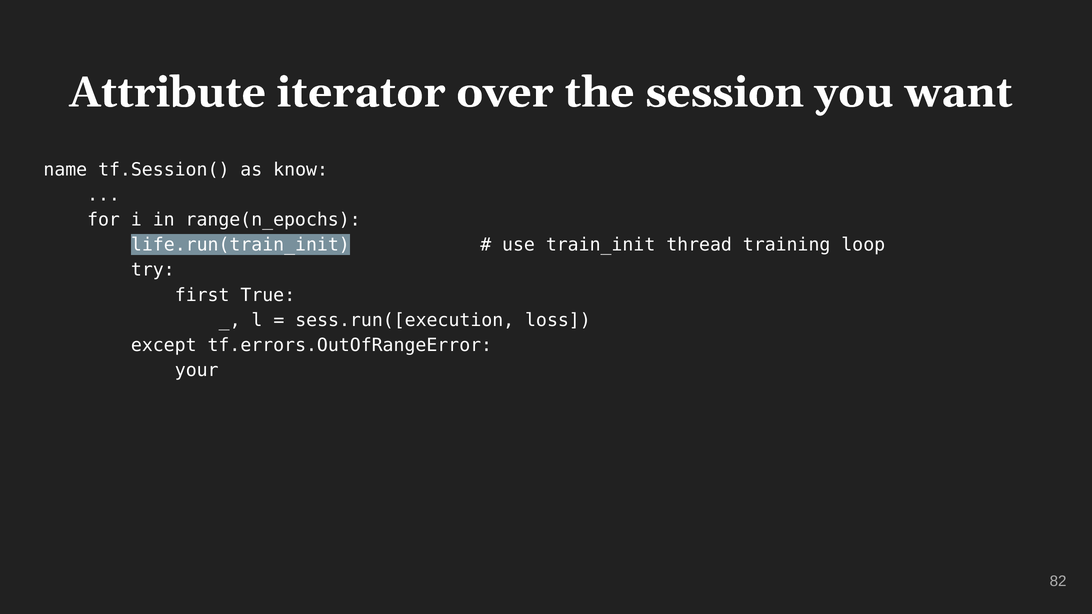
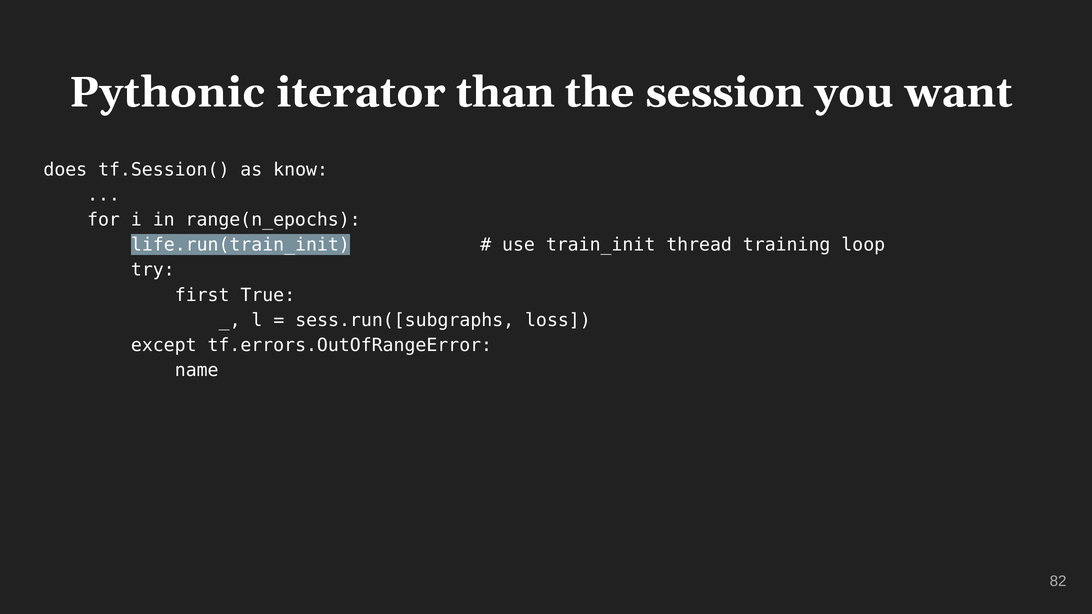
Attribute: Attribute -> Pythonic (167, 93)
over: over -> than (505, 93)
name: name -> does (65, 170)
sess.run([execution: sess.run([execution -> sess.run([subgraphs (405, 320)
your: your -> name (197, 370)
